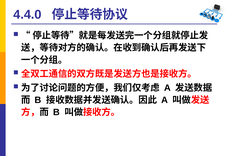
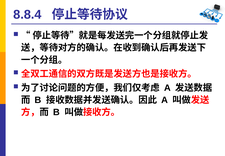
4.4.0: 4.4.0 -> 8.8.4 (27, 15)
